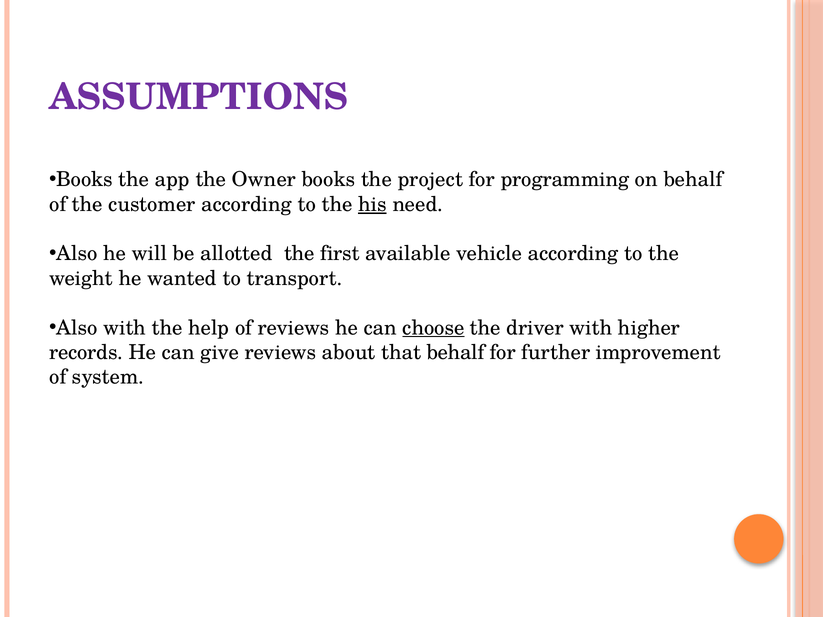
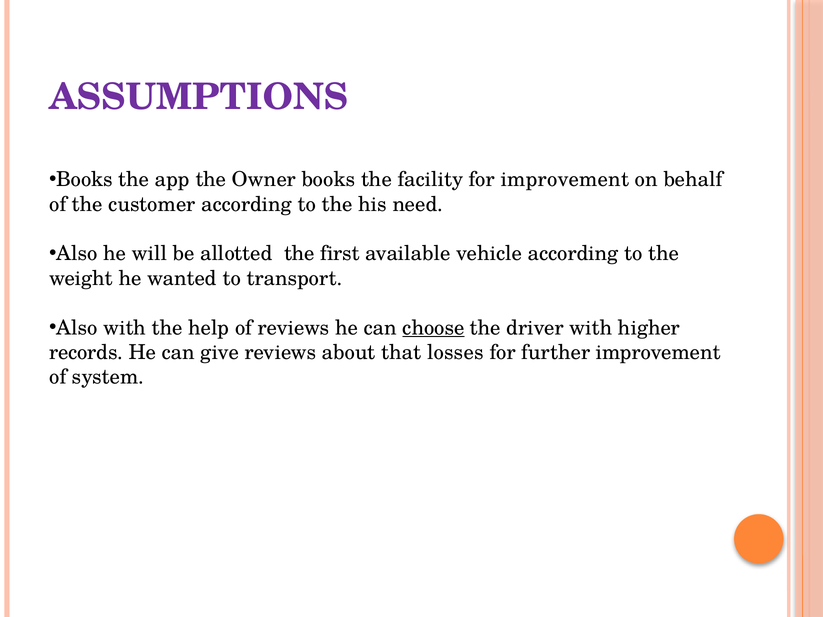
project: project -> facility (430, 180)
for programming: programming -> improvement (565, 180)
his underline: present -> none (372, 204)
that behalf: behalf -> losses (455, 353)
